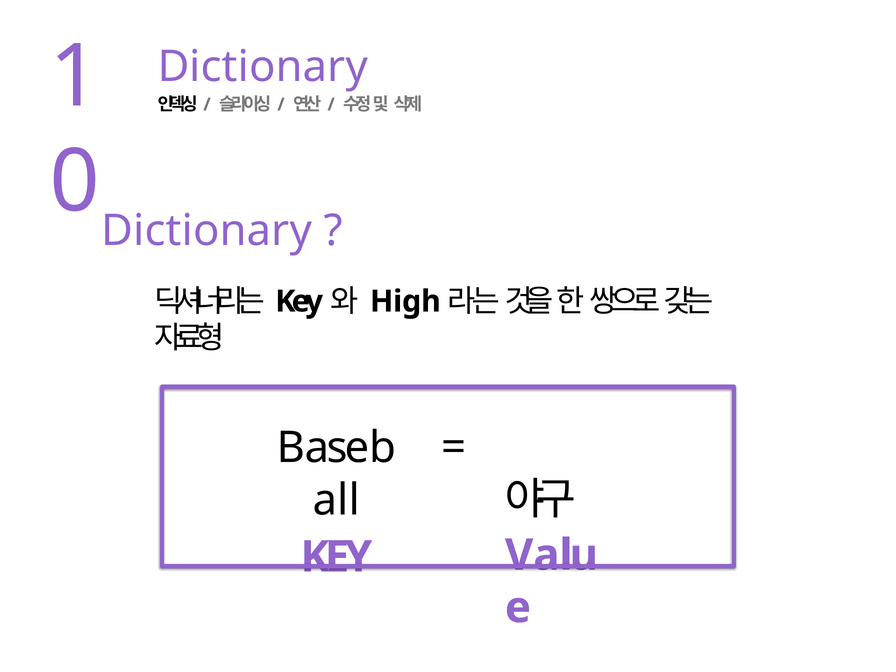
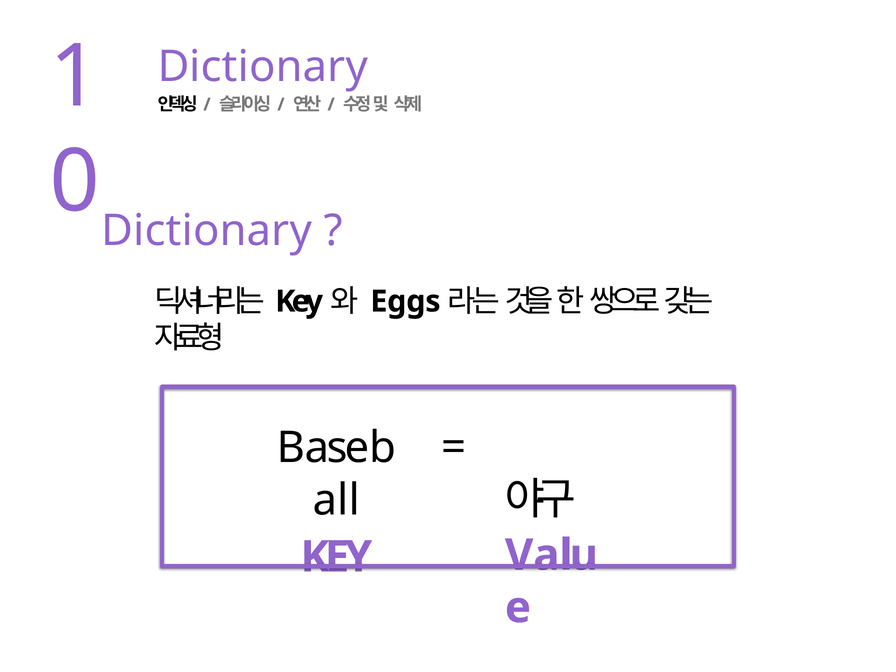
High: High -> Eggs (405, 301)
